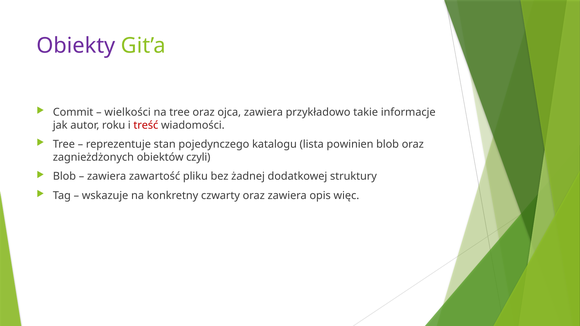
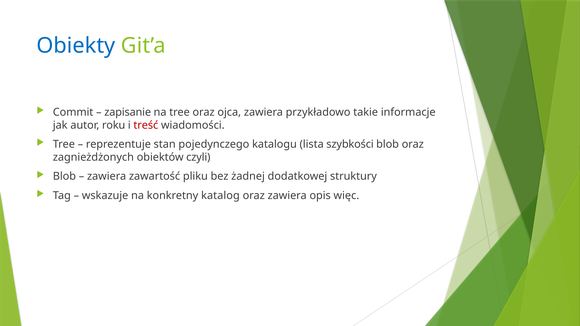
Obiekty colour: purple -> blue (76, 46)
wielkości: wielkości -> zapisanie (128, 112)
powinien: powinien -> szybkości (350, 144)
czwarty: czwarty -> katalog (220, 196)
